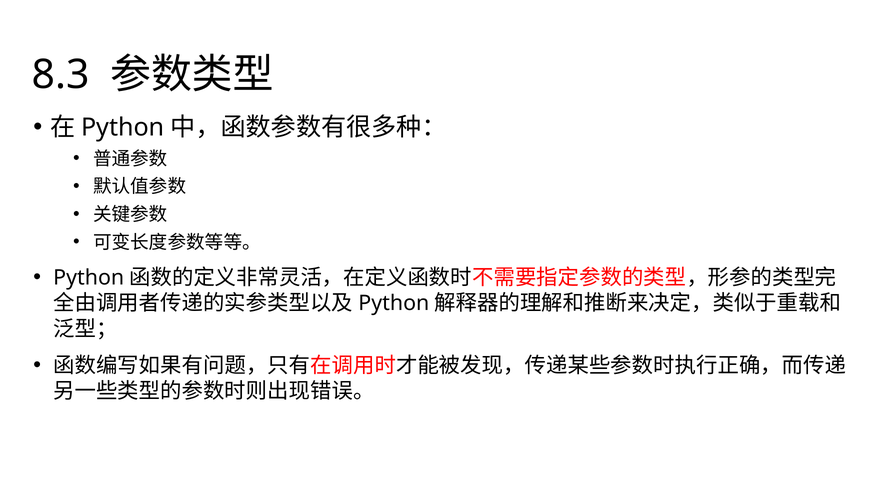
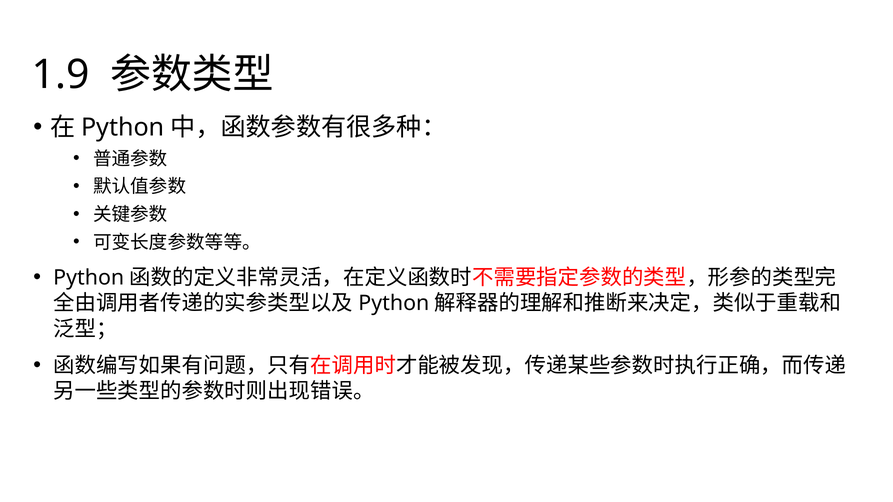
8.3: 8.3 -> 1.9 (61, 75)
